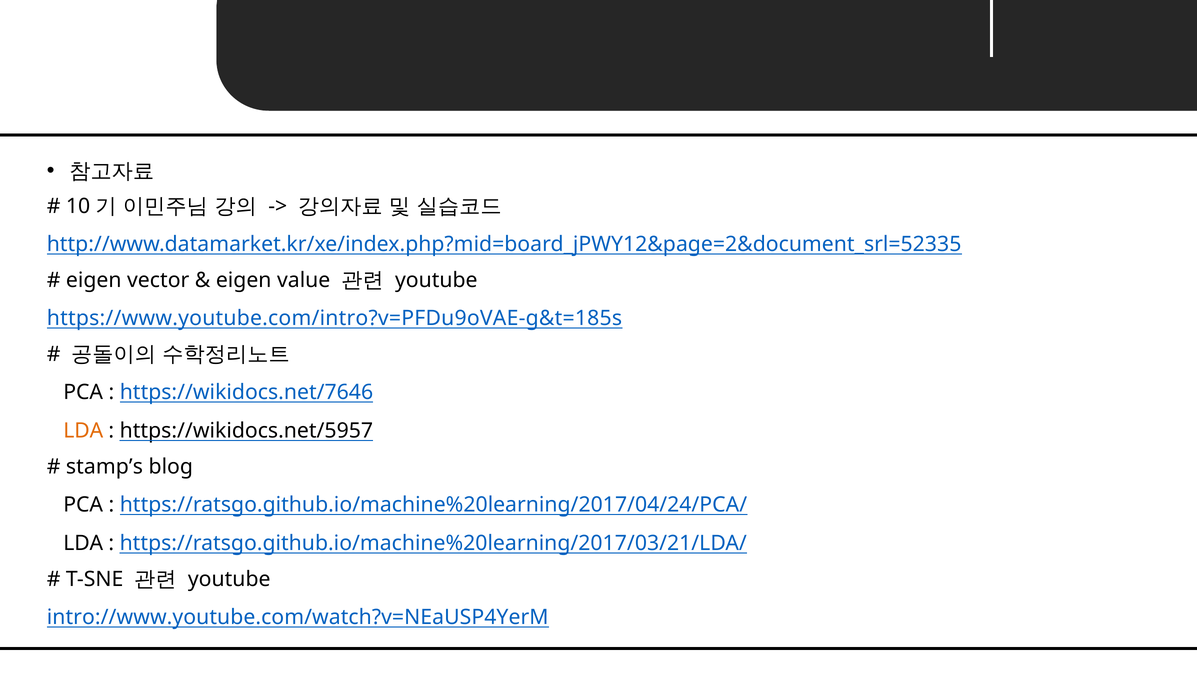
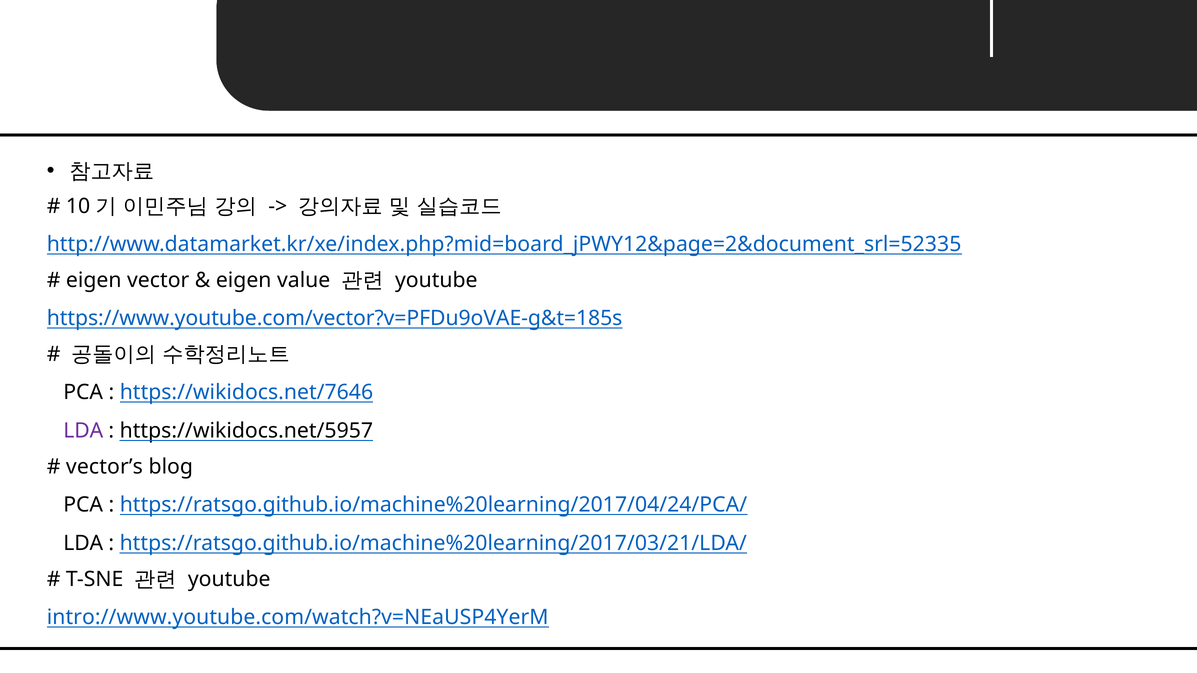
https://www.youtube.com/intro?v=PFDu9oVAE-g&t=185s: https://www.youtube.com/intro?v=PFDu9oVAE-g&t=185s -> https://www.youtube.com/vector?v=PFDu9oVAE-g&t=185s (335, 318)
LDA colour: orange -> purple (83, 431)
stamp’s: stamp’s -> vector’s (104, 467)
